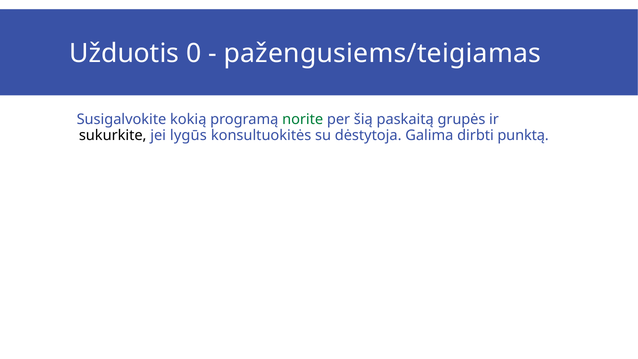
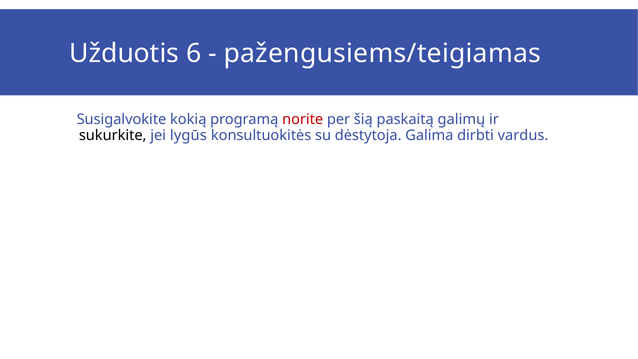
0: 0 -> 6 (194, 54)
norite colour: green -> red (303, 119)
grupės: grupės -> galimų (461, 119)
punktą: punktą -> vardus (523, 135)
